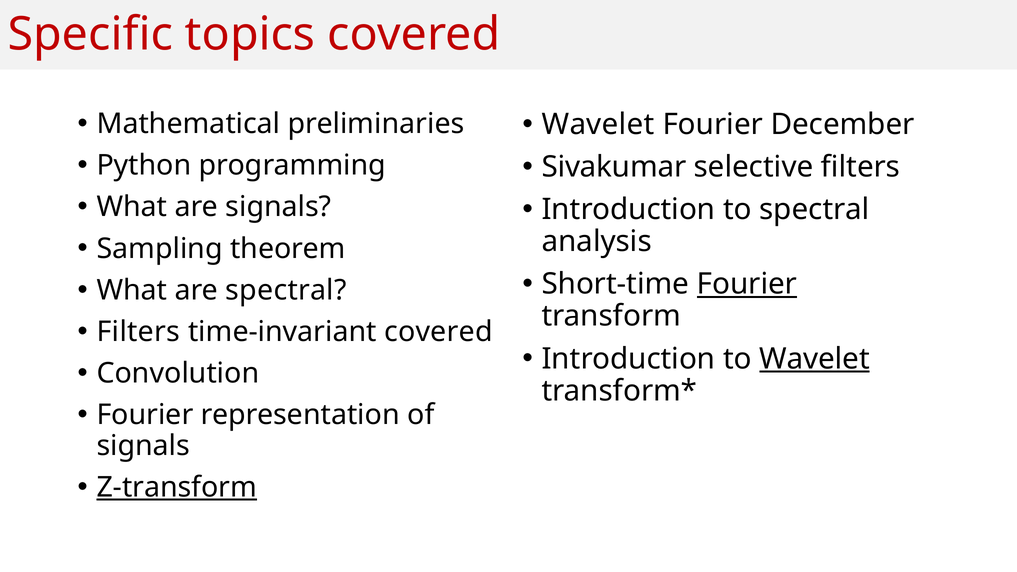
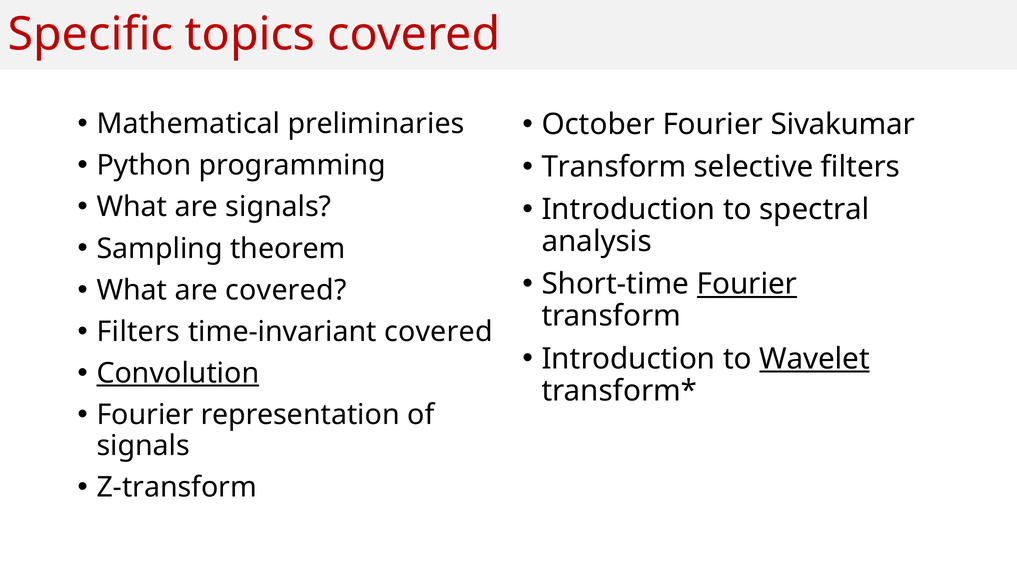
Wavelet: Wavelet -> October (598, 124)
December: December -> Sivakumar (843, 124)
Sivakumar: Sivakumar -> Transform (614, 167)
are spectral: spectral -> covered (286, 290)
Convolution underline: none -> present (178, 373)
Z-transform underline: present -> none (177, 487)
